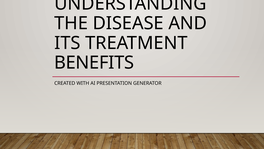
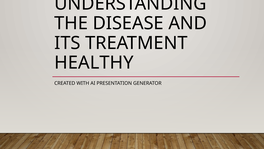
BENEFITS: BENEFITS -> HEALTHY (94, 62)
